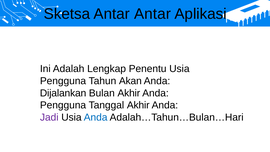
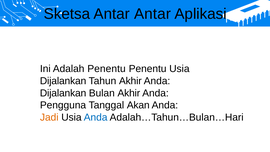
Adalah Lengkap: Lengkap -> Penentu (107, 69)
Pengguna: Pengguna -> Dijalankan (63, 81)
Tahun Akan: Akan -> Akhir (130, 81)
Tanggal Akhir: Akhir -> Akan (138, 105)
Jadi colour: purple -> orange (49, 117)
